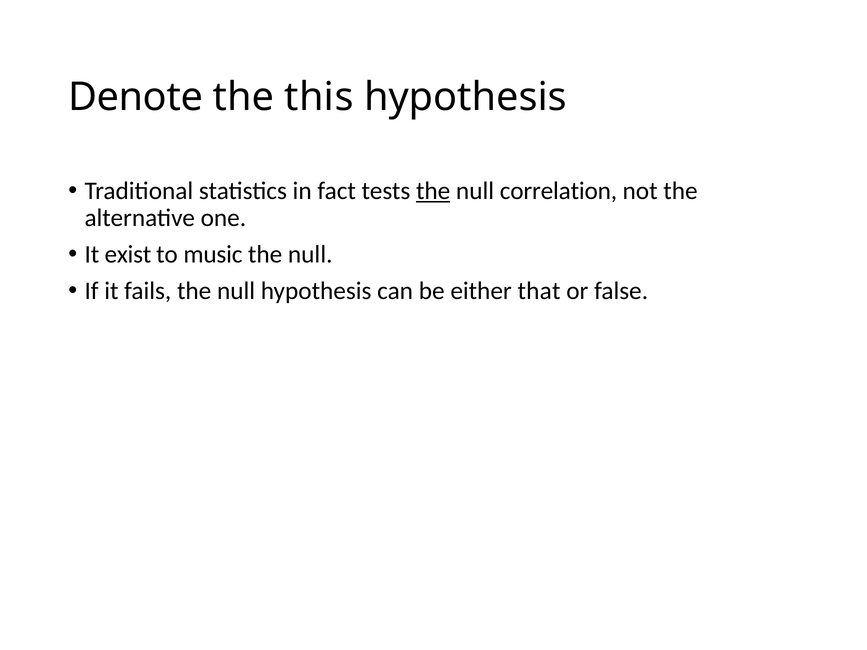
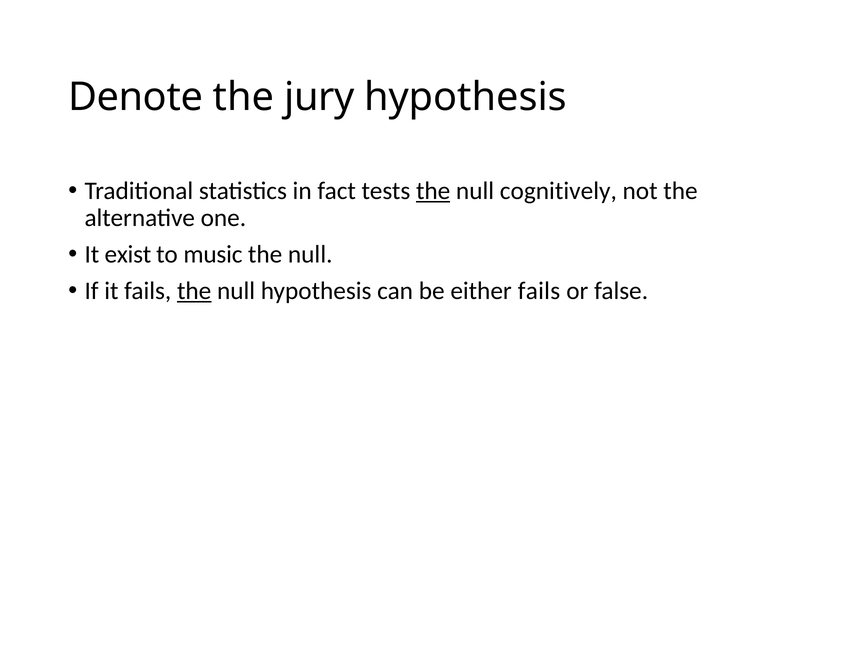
this: this -> jury (319, 97)
correlation: correlation -> cognitively (558, 191)
the underline: none -> present (194, 291)
either that: that -> fails (539, 291)
